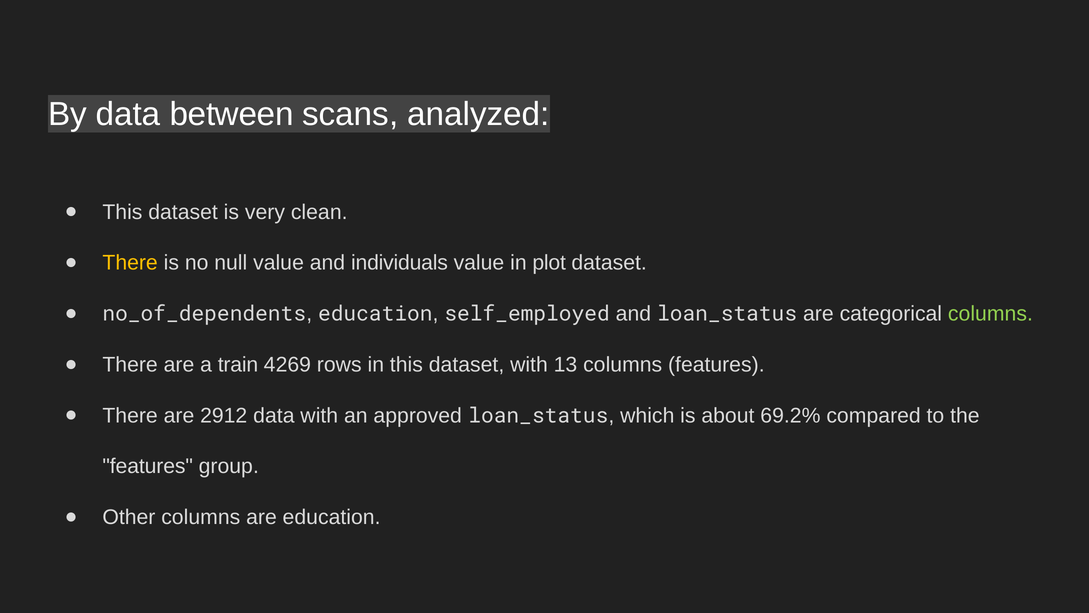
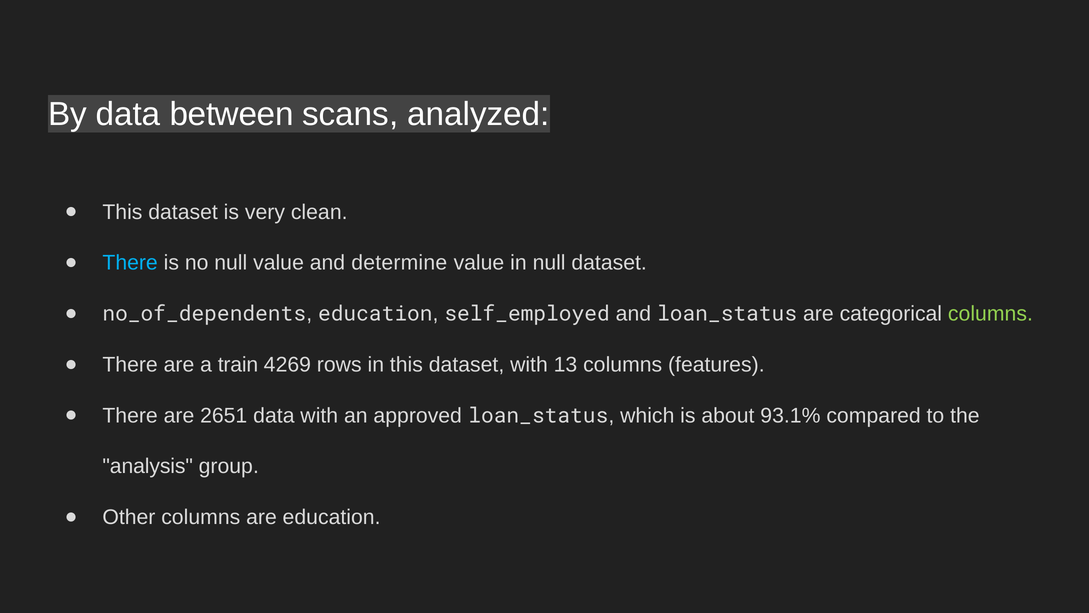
There colour: yellow -> light blue (130, 263)
individuals: individuals -> determine (399, 263)
in plot: plot -> null (549, 263)
2912: 2912 -> 2651 (224, 415)
69.2%: 69.2% -> 93.1% (790, 415)
features: features -> analysis (148, 466)
